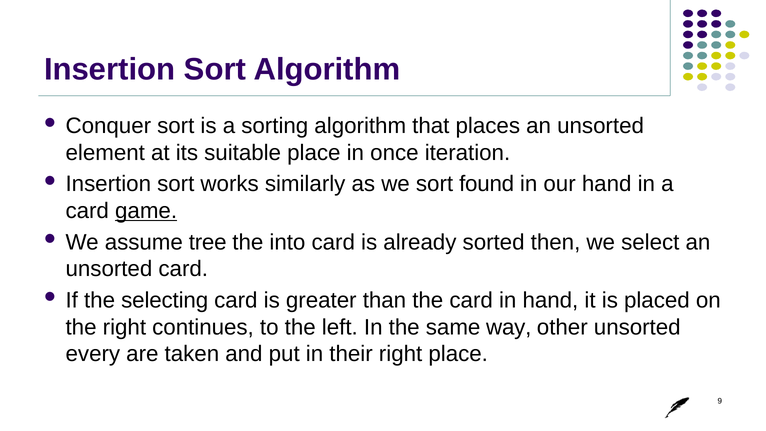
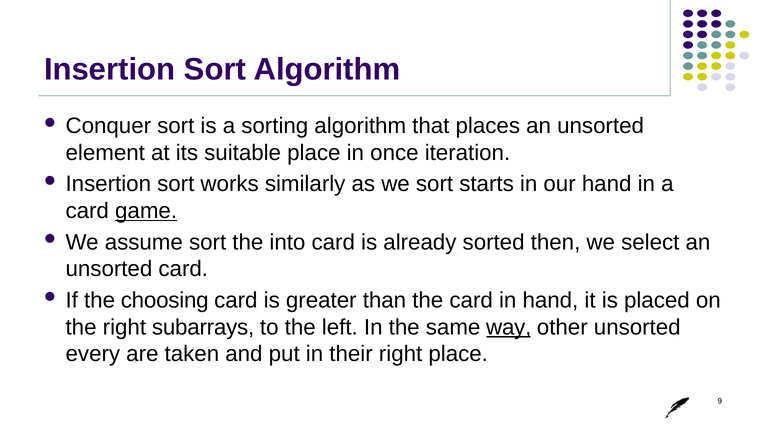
found: found -> starts (487, 184)
assume tree: tree -> sort (208, 242)
selecting: selecting -> choosing (165, 300)
continues: continues -> subarrays (203, 327)
way underline: none -> present (509, 327)
